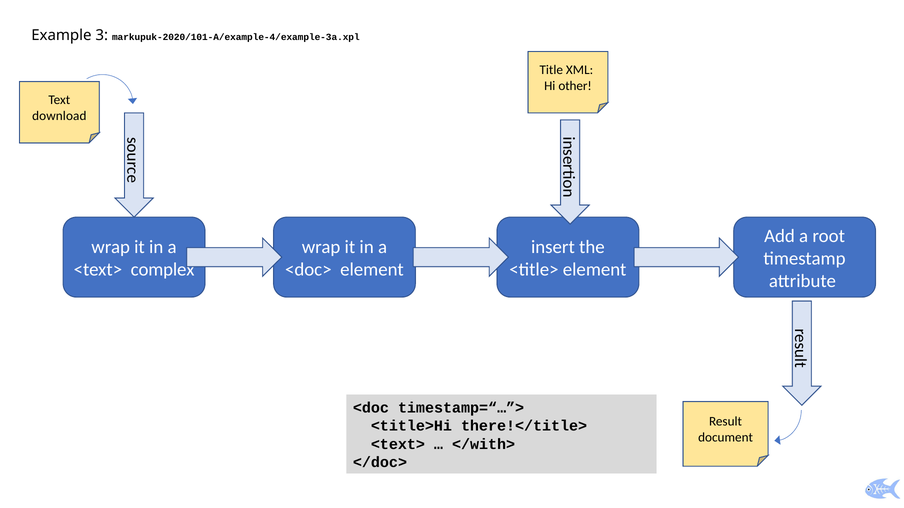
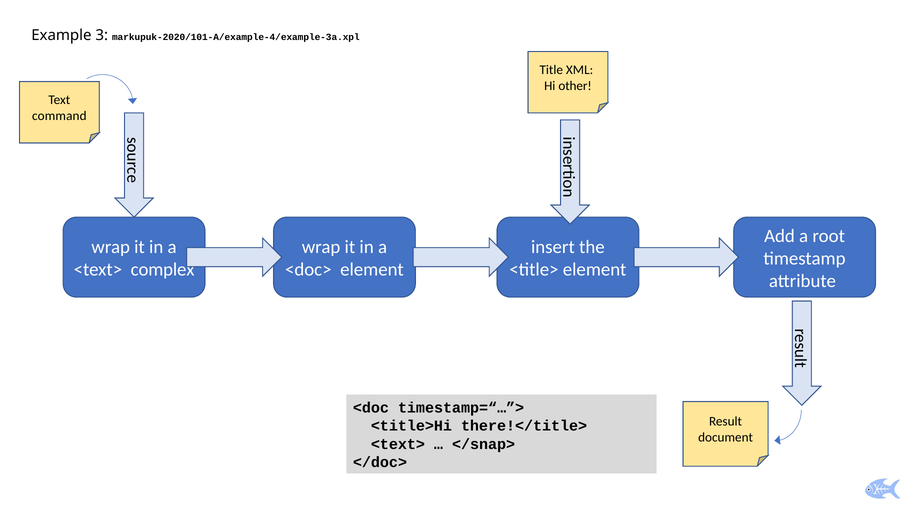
download: download -> command (59, 116)
</with>: </with> -> </snap> (484, 444)
